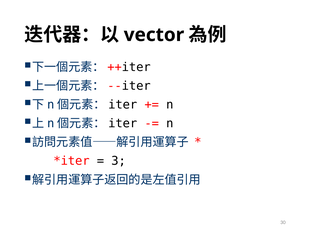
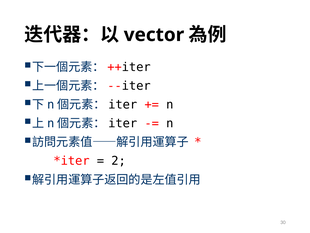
3: 3 -> 2 (119, 161)
